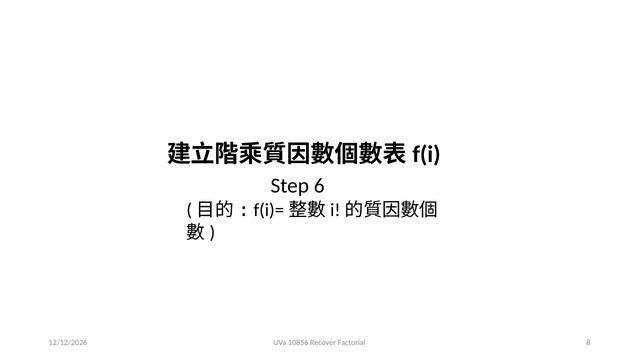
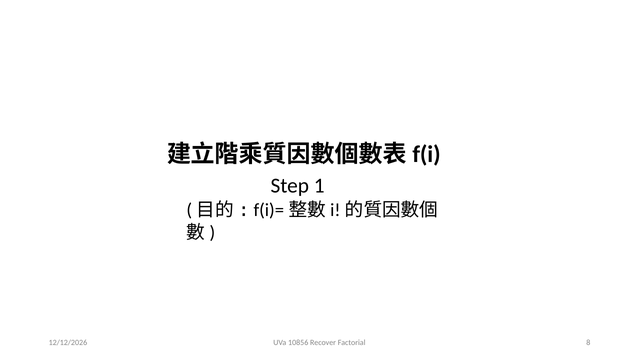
6: 6 -> 1 (319, 186)
